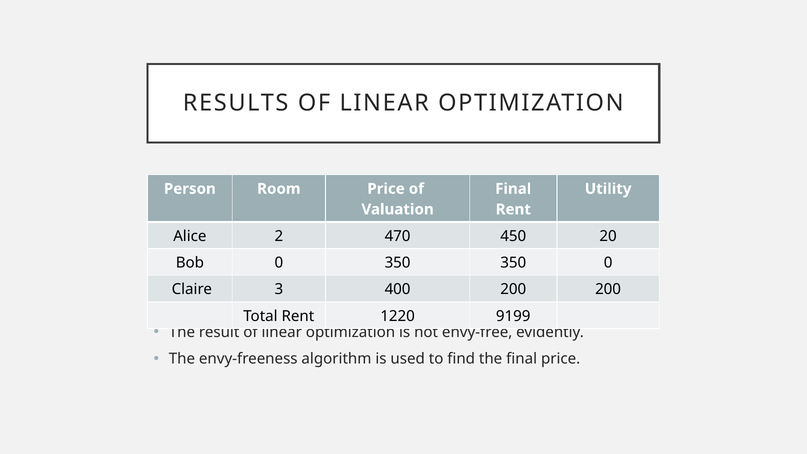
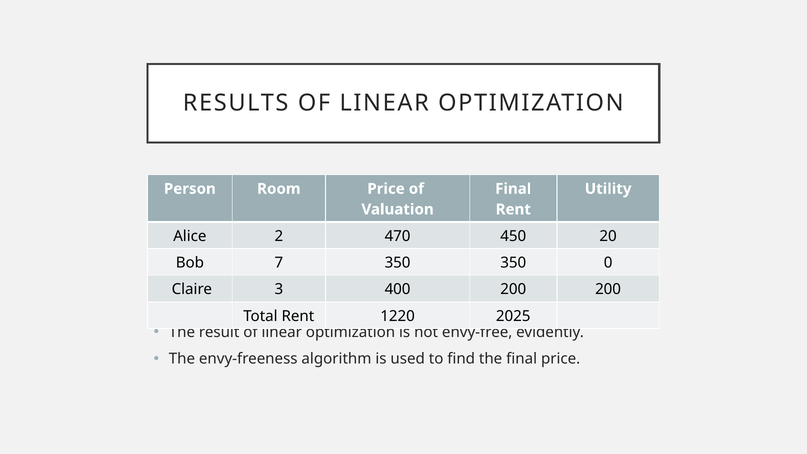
Bob 0: 0 -> 7 (279, 263)
9199: 9199 -> 2025 (513, 316)
